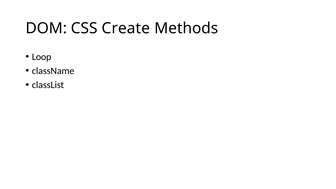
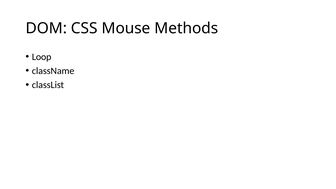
Create: Create -> Mouse (126, 28)
